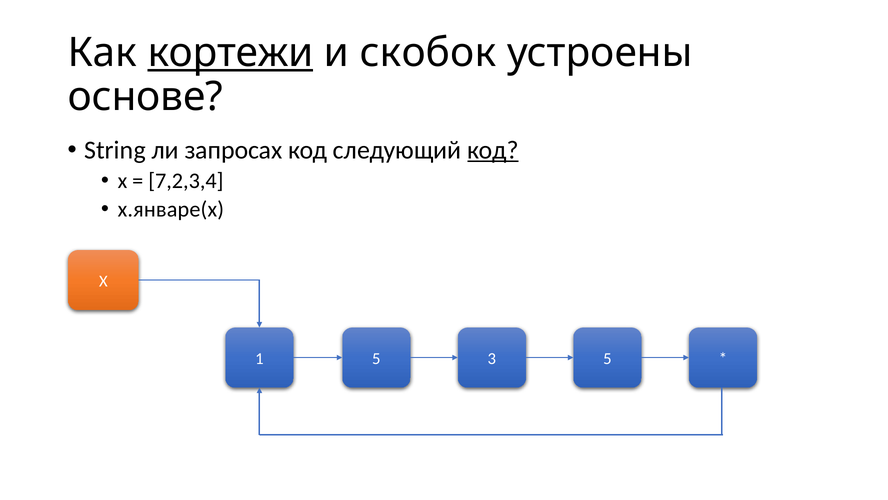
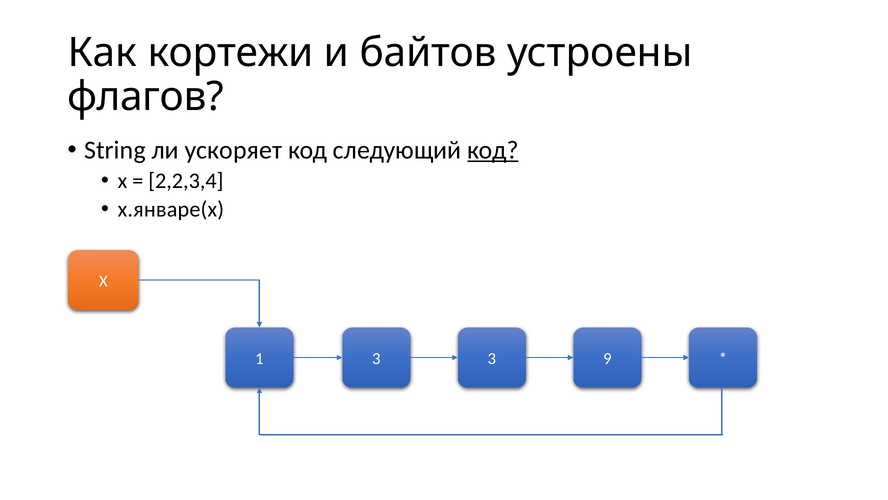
кортежи underline: present -> none (231, 53)
скобок: скобок -> байтов (428, 53)
основе: основе -> флагов (146, 97)
запросах: запросах -> ускоряет (233, 150)
7,2,3,4: 7,2,3,4 -> 2,2,3,4 (186, 181)
1 5: 5 -> 3 (376, 358)
3 5: 5 -> 9 (607, 358)
